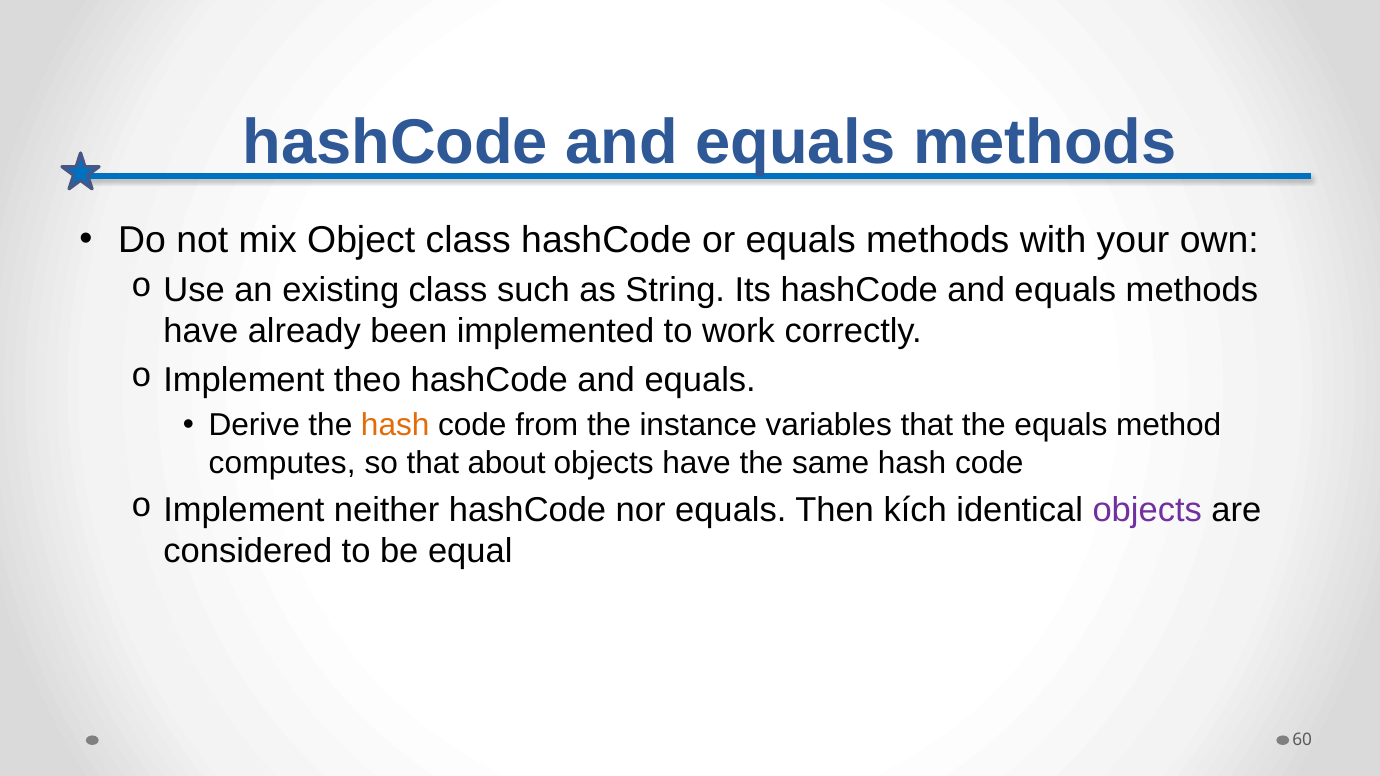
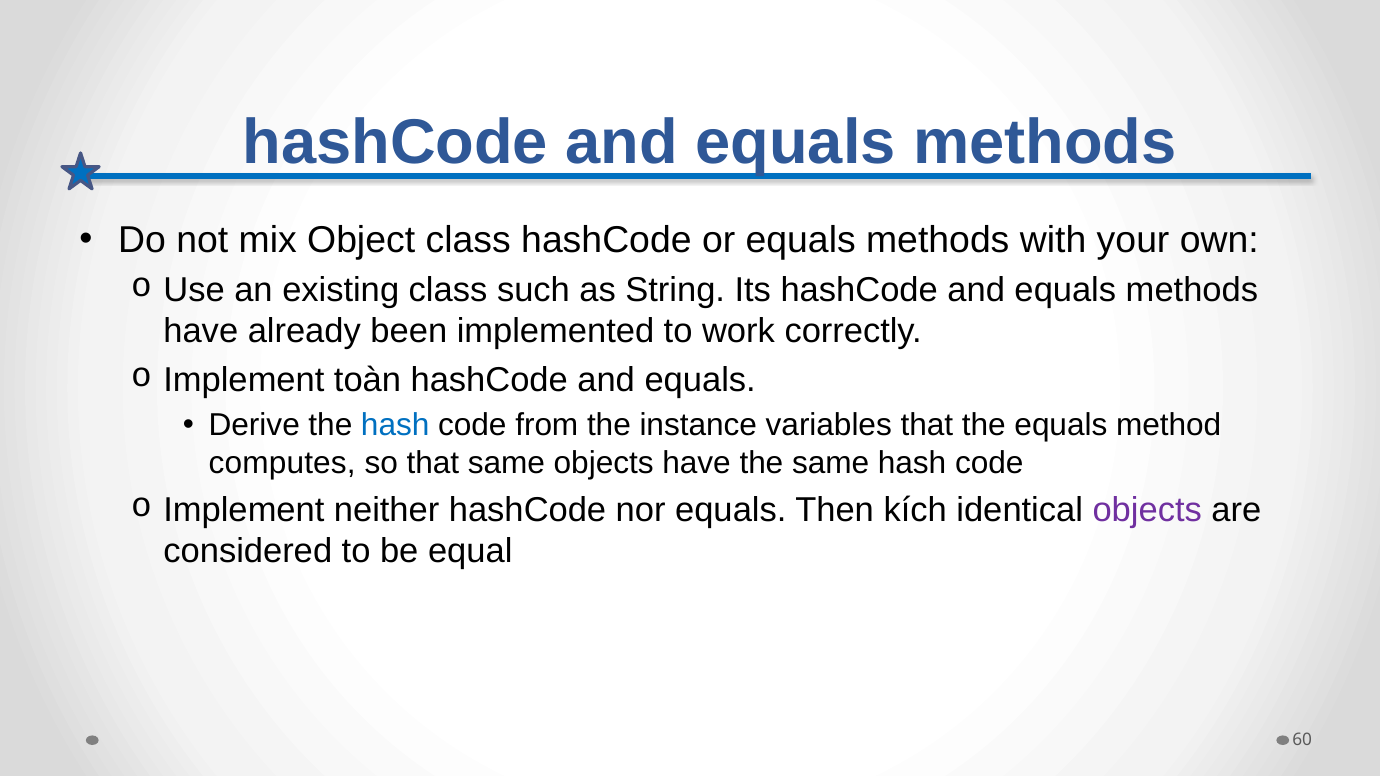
theo: theo -> toàn (368, 380)
hash colour: orange -> blue (395, 426)
that about: about -> same (506, 463)
